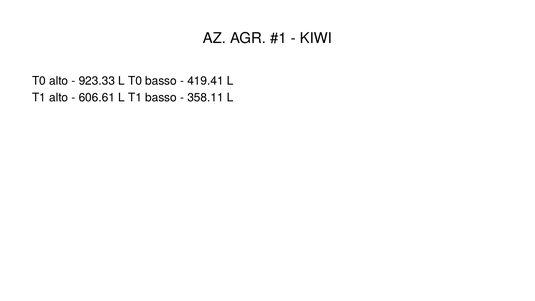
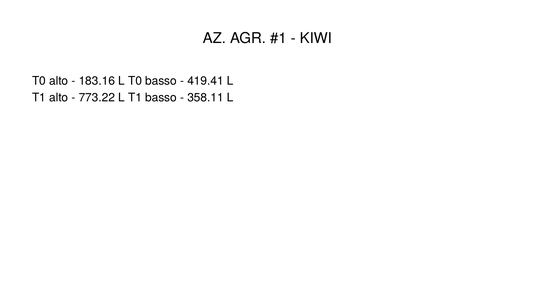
923.33: 923.33 -> 183.16 (97, 81)
606.61: 606.61 -> 773.22 (97, 97)
